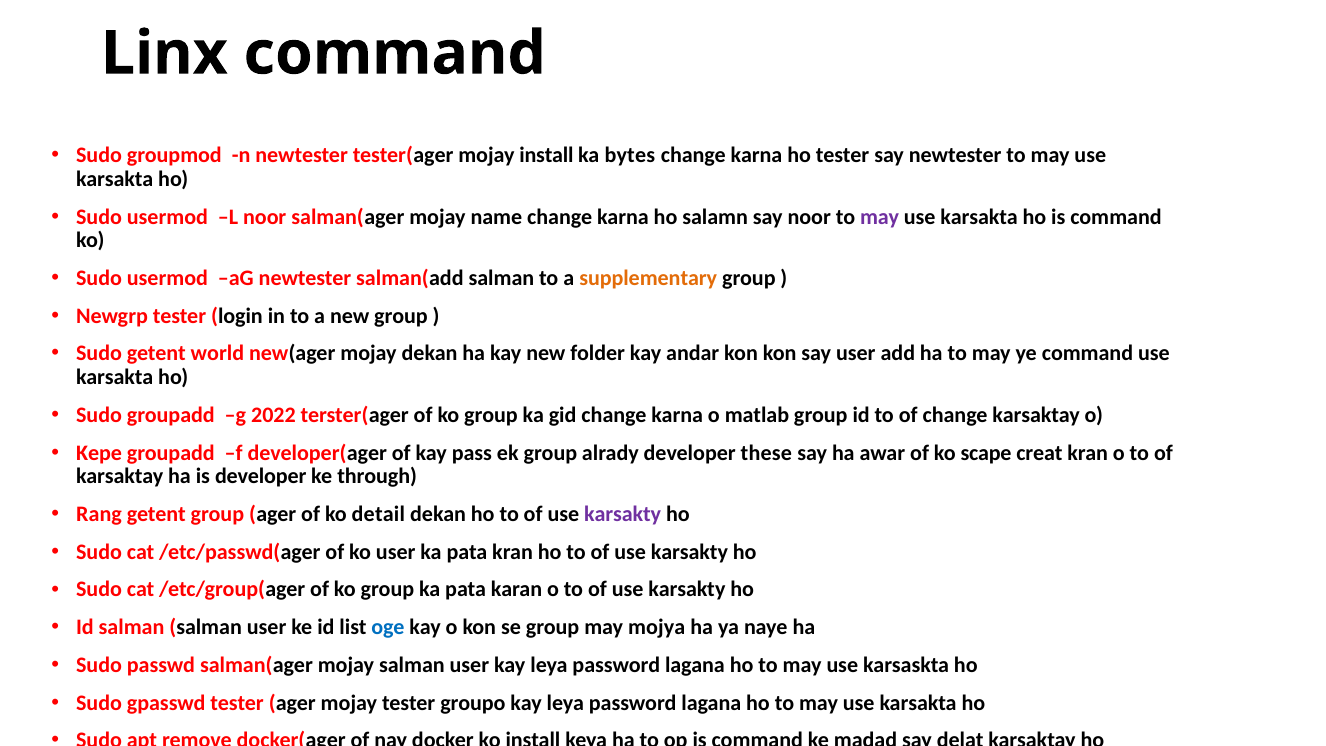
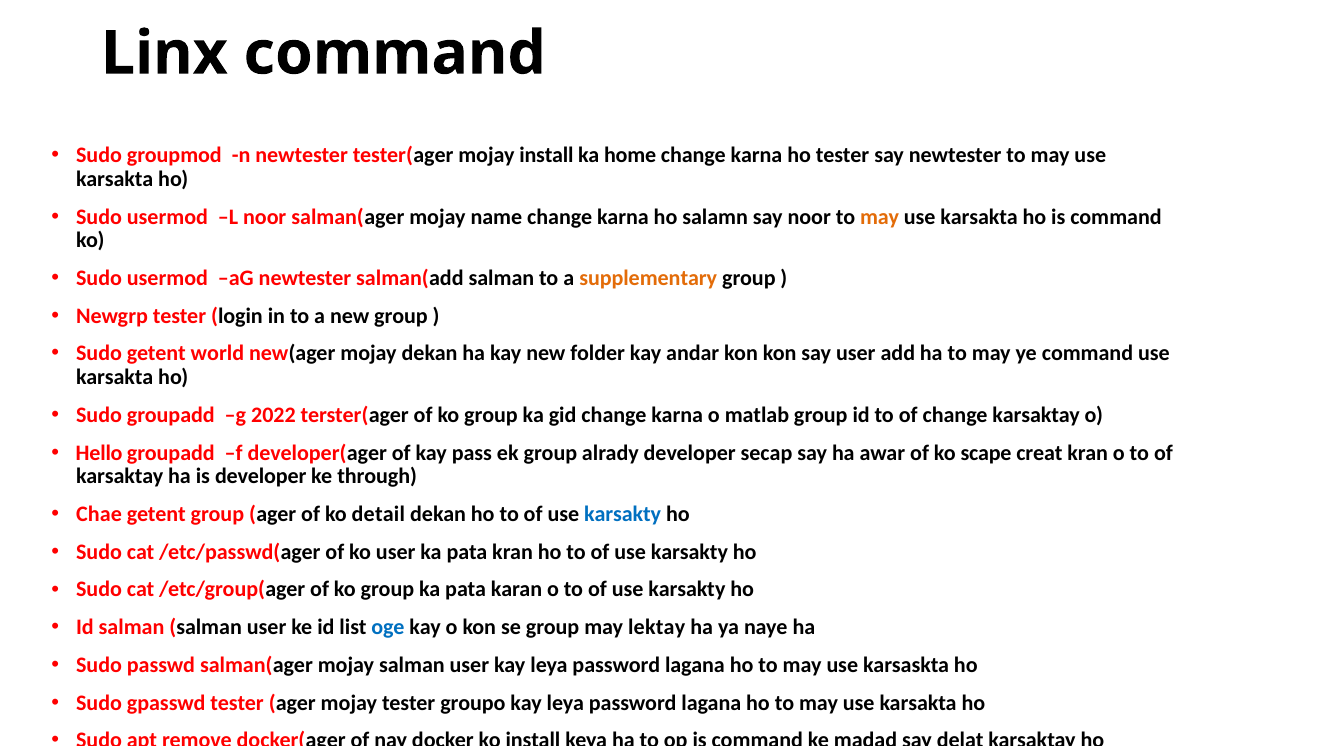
bytes: bytes -> home (630, 155)
may colour: purple -> orange (880, 217)
Kepe: Kepe -> Hello (99, 453)
these: these -> secap (766, 453)
Rang: Rang -> Chae (99, 514)
karsakty colour: purple -> blue (623, 514)
mojya: mojya -> lektay (657, 627)
